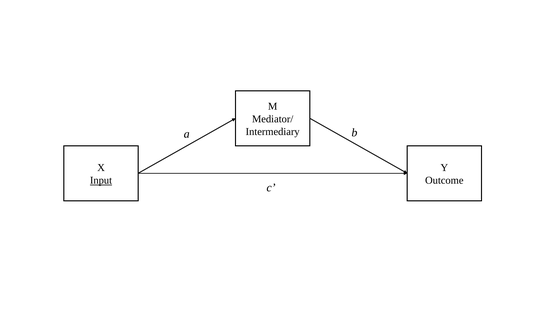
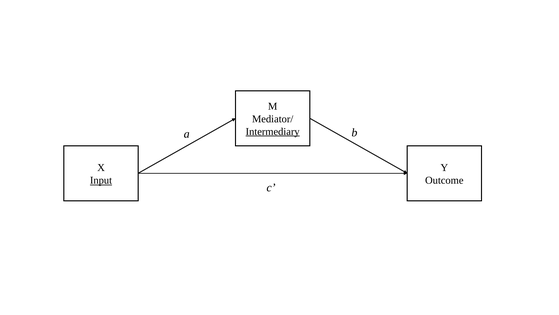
Intermediary underline: none -> present (273, 131)
